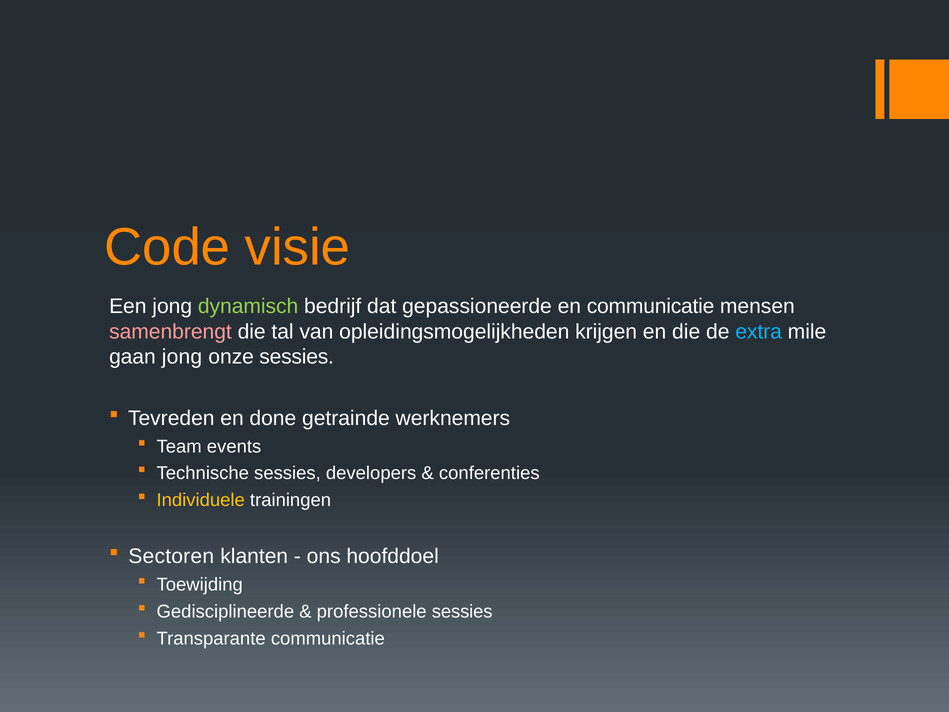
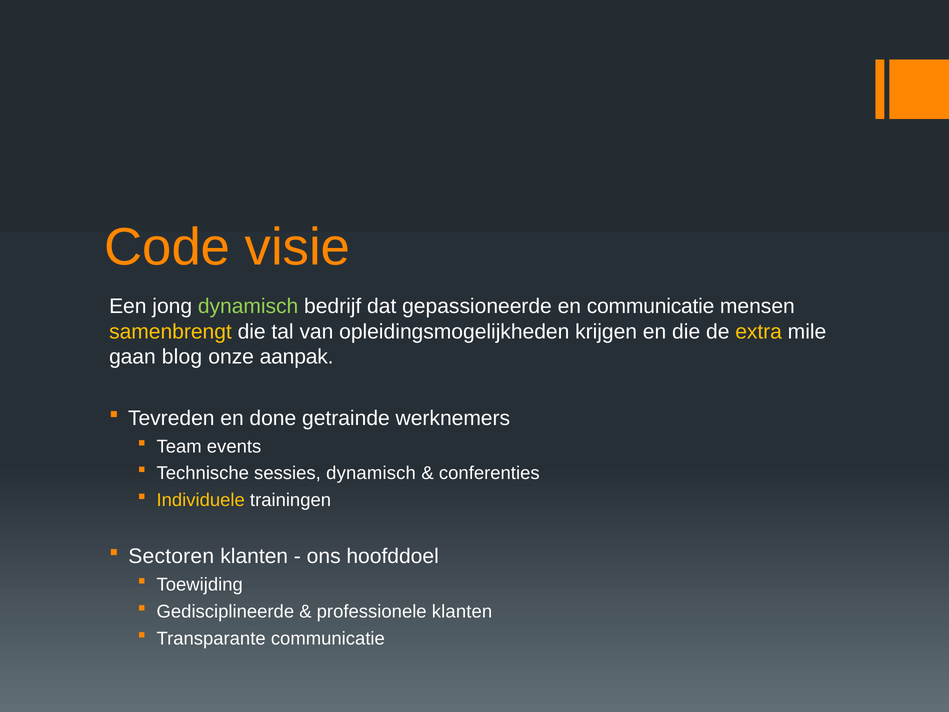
samenbrengt colour: pink -> yellow (170, 332)
extra colour: light blue -> yellow (759, 332)
gaan jong: jong -> blog (182, 357)
onze sessies: sessies -> aanpak (297, 357)
sessies developers: developers -> dynamisch (371, 473)
professionele sessies: sessies -> klanten (462, 611)
